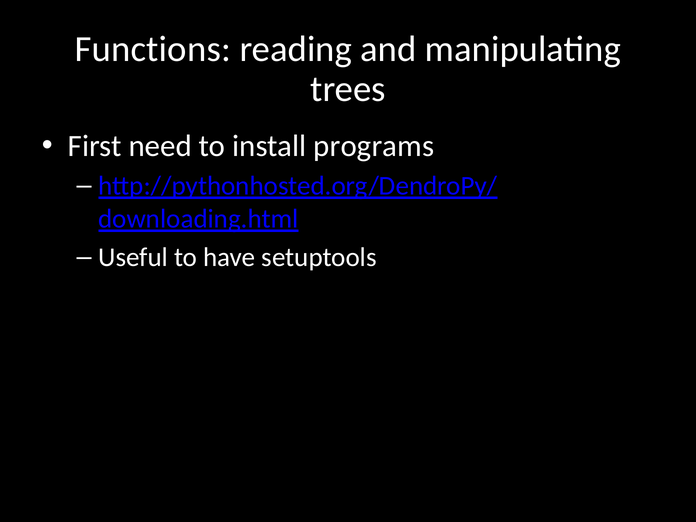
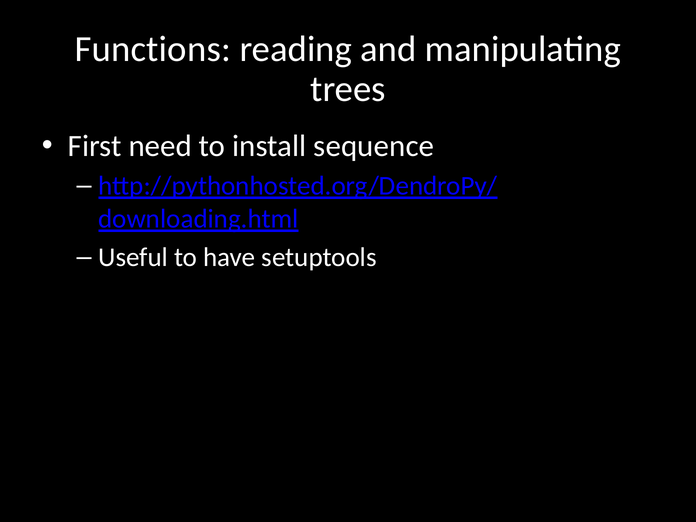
programs: programs -> sequence (374, 146)
